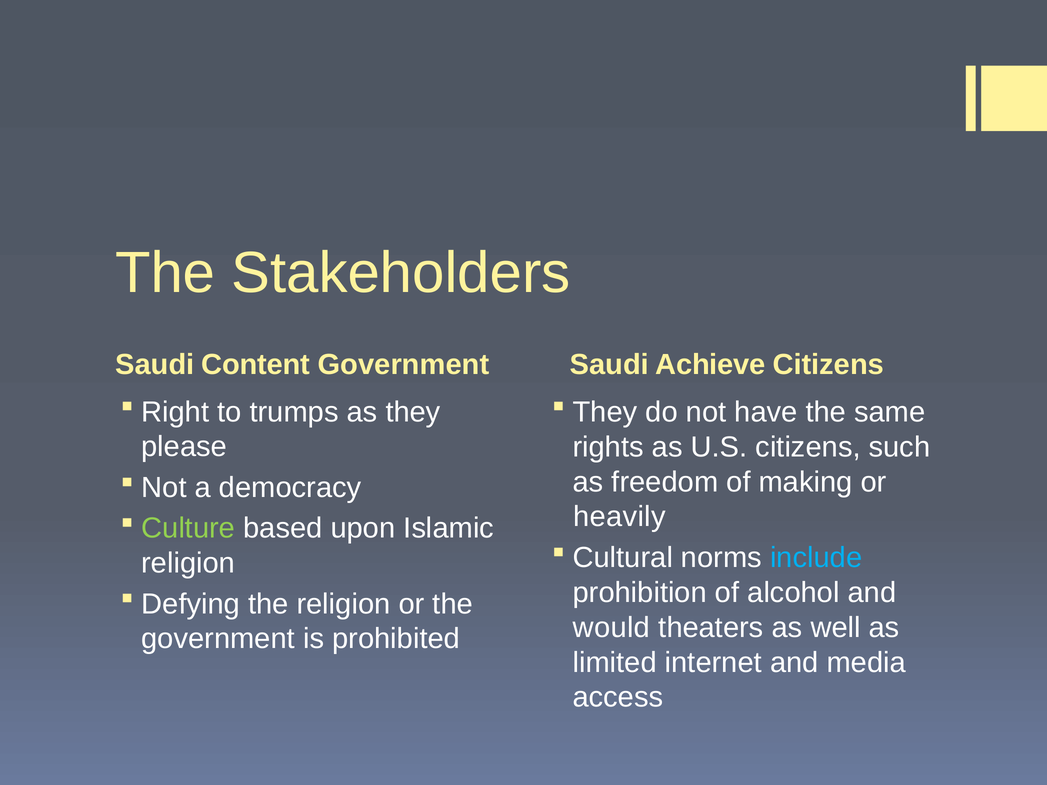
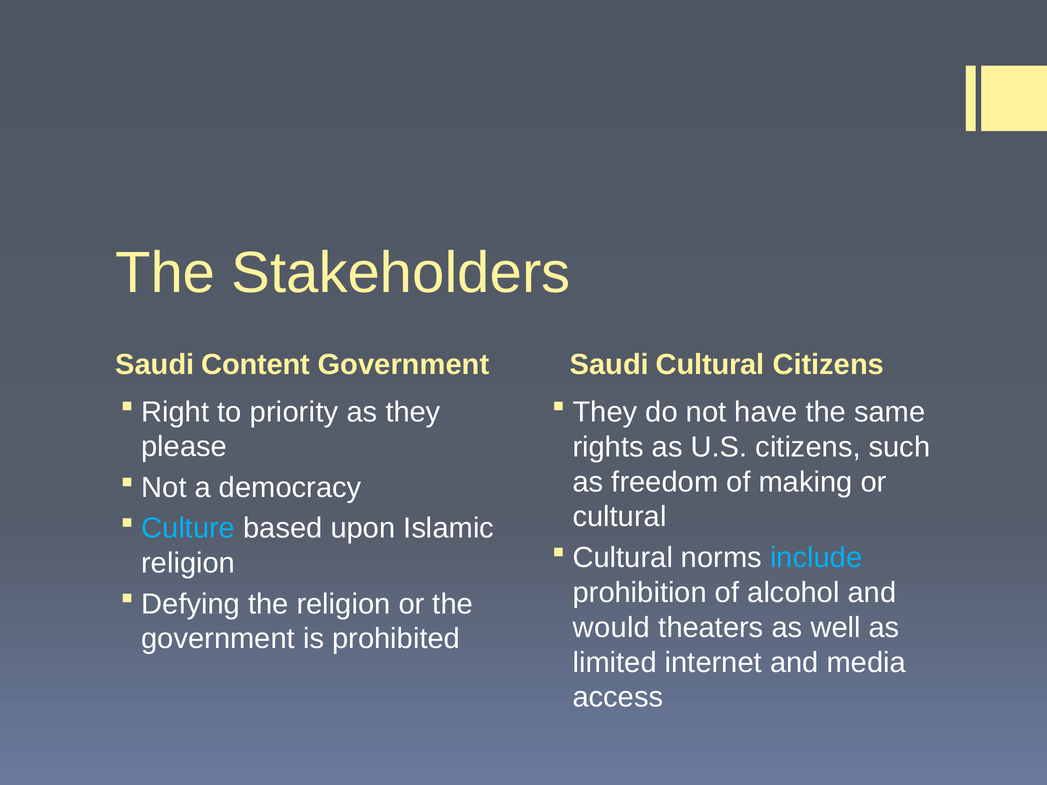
Saudi Achieve: Achieve -> Cultural (710, 365)
trumps: trumps -> priority (294, 412)
heavily: heavily -> cultural (620, 517)
Culture colour: light green -> light blue (188, 528)
